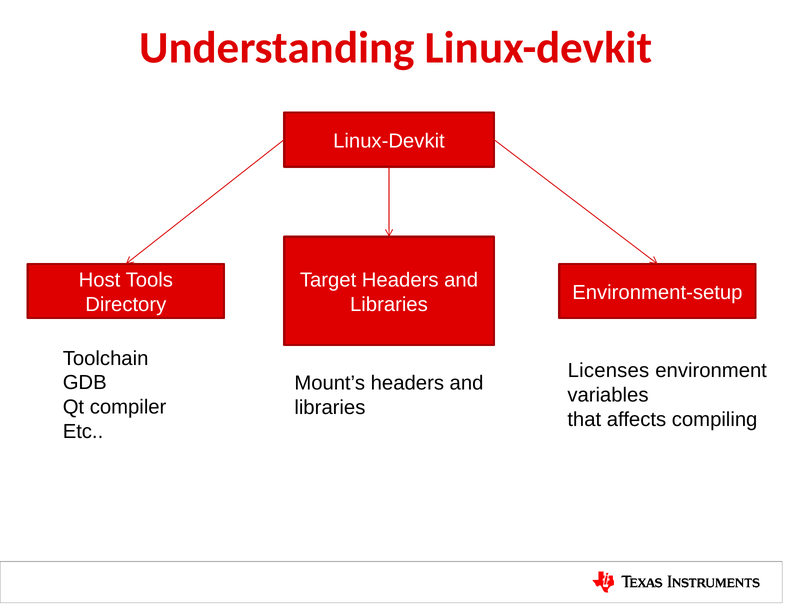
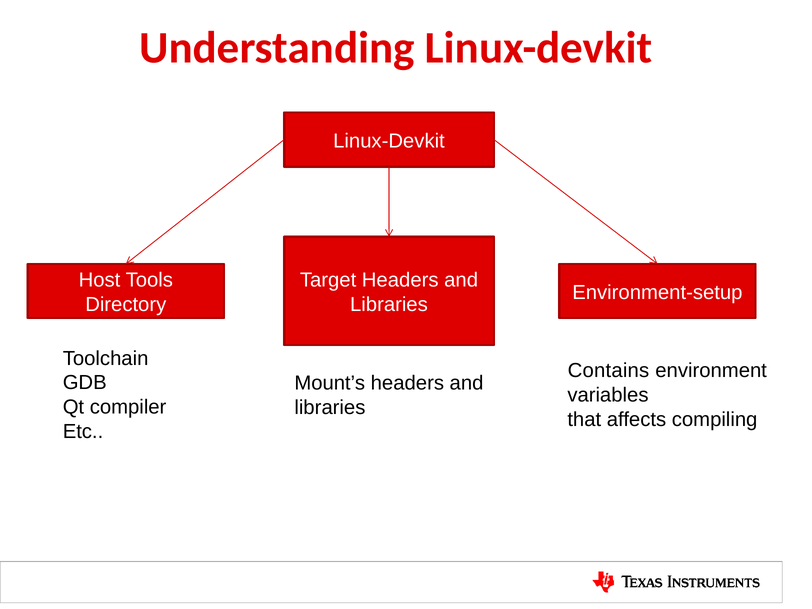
Licenses: Licenses -> Contains (608, 371)
